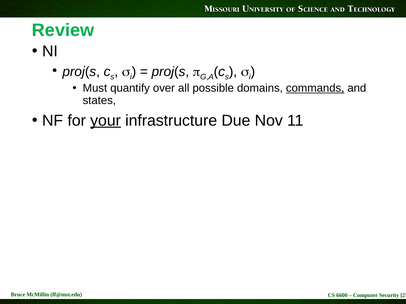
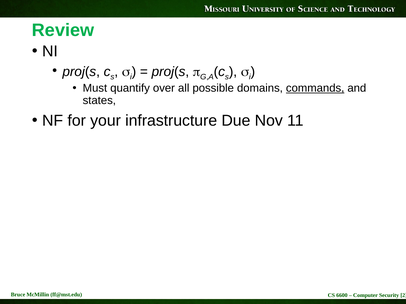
your underline: present -> none (106, 121)
